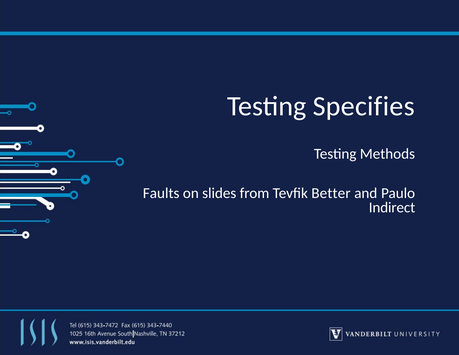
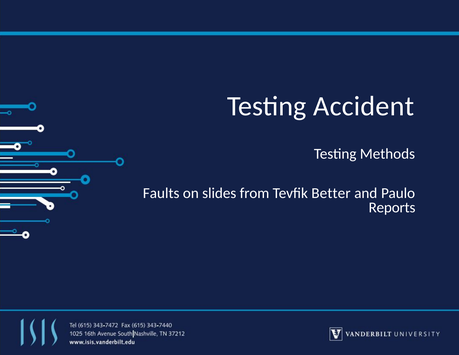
Specifies: Specifies -> Accident (364, 106)
Indirect: Indirect -> Reports (392, 207)
